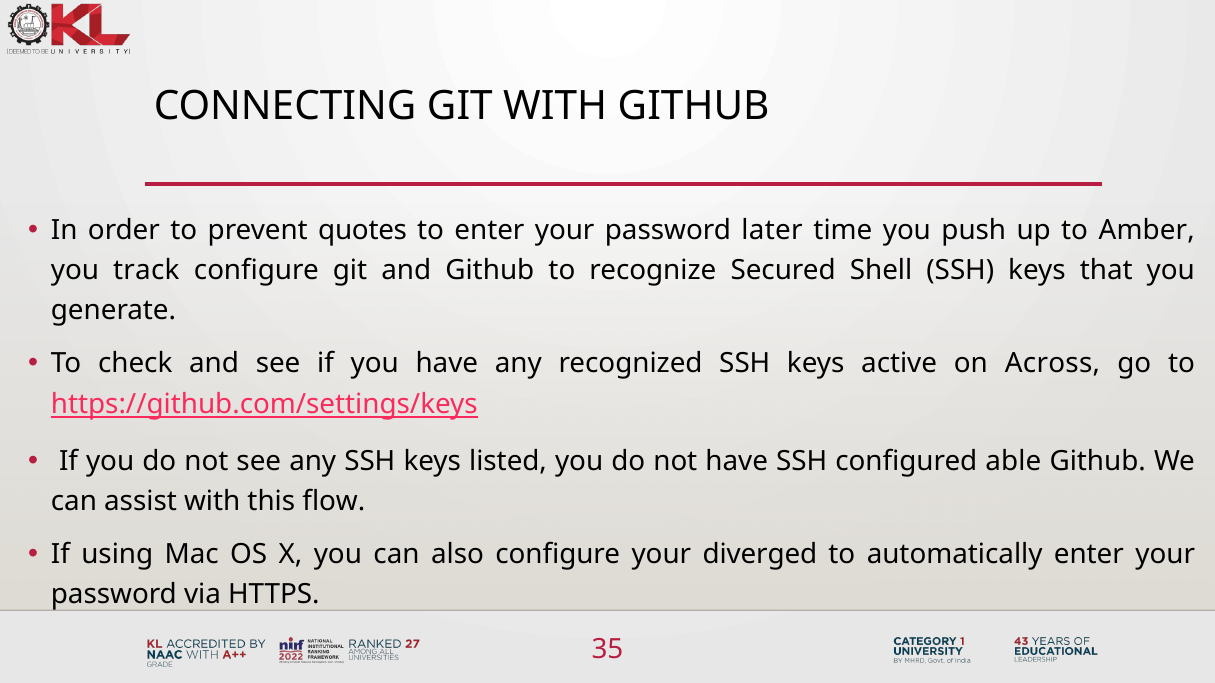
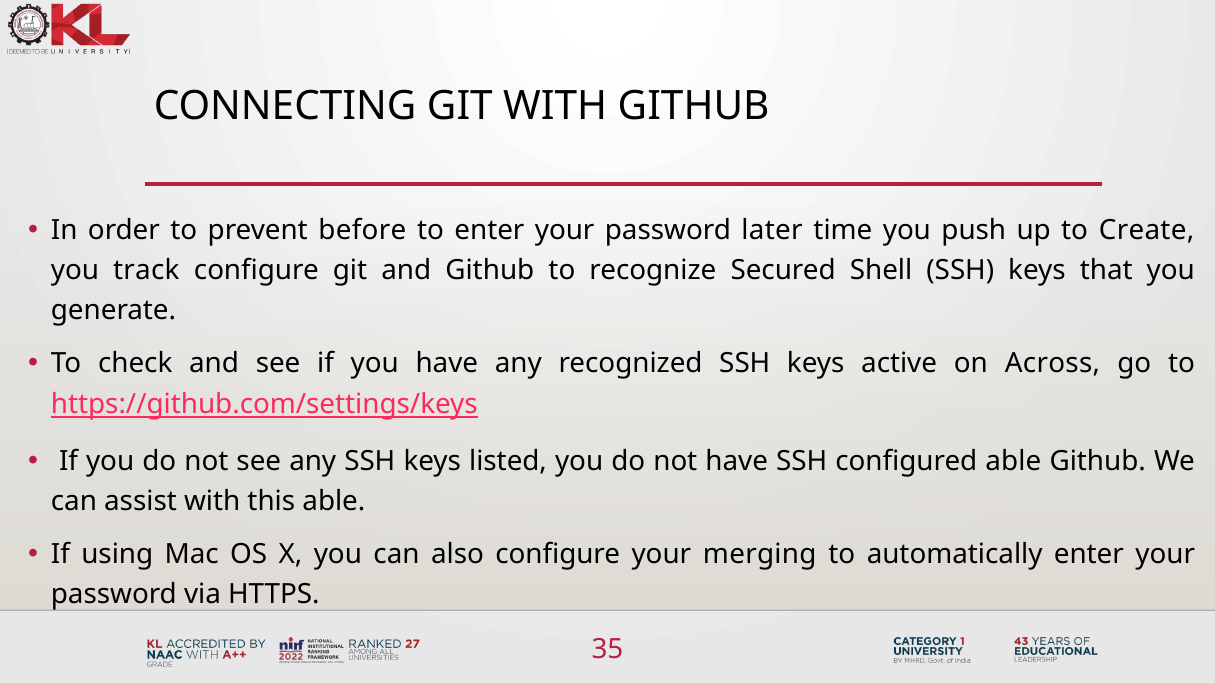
quotes: quotes -> before (362, 231)
Amber: Amber -> Create (1147, 231)
this flow: flow -> able (334, 502)
diverged: diverged -> merging (760, 555)
